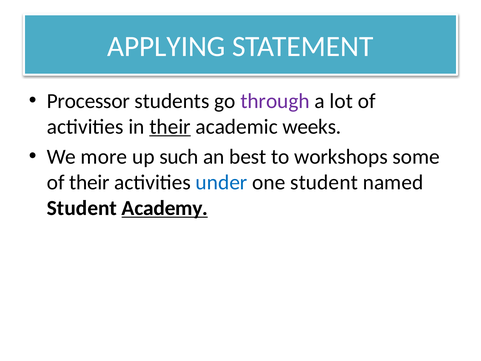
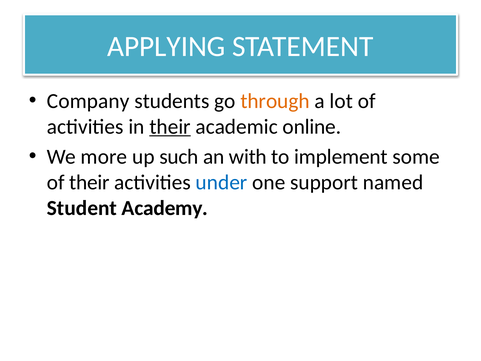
Processor: Processor -> Company (88, 101)
through colour: purple -> orange (275, 101)
weeks: weeks -> online (312, 127)
best: best -> with (248, 157)
workshops: workshops -> implement (341, 157)
one student: student -> support (324, 182)
Academy underline: present -> none (165, 208)
